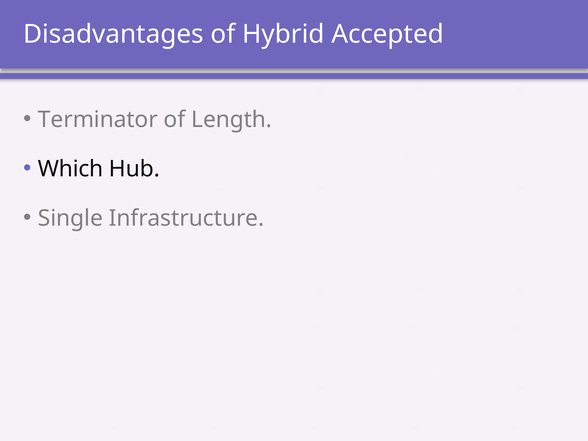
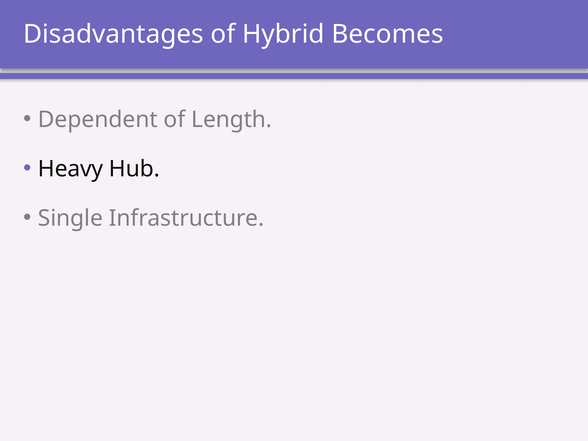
Accepted: Accepted -> Becomes (388, 34)
Terminator: Terminator -> Dependent (98, 120)
Which: Which -> Heavy (71, 169)
